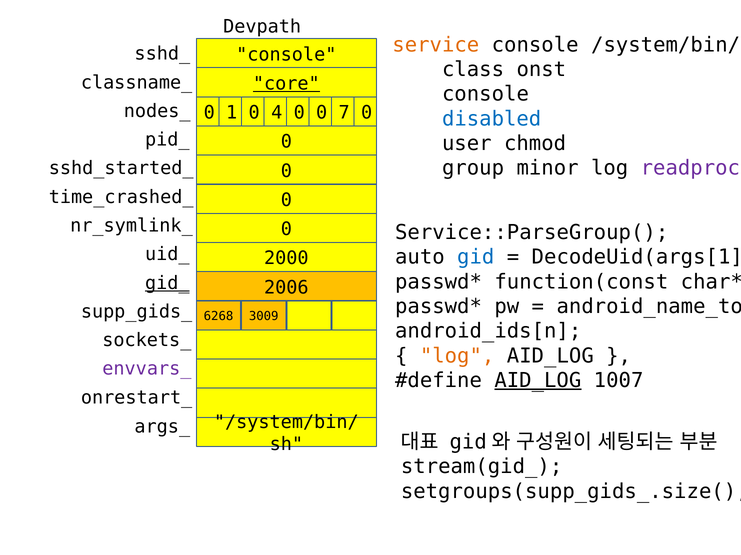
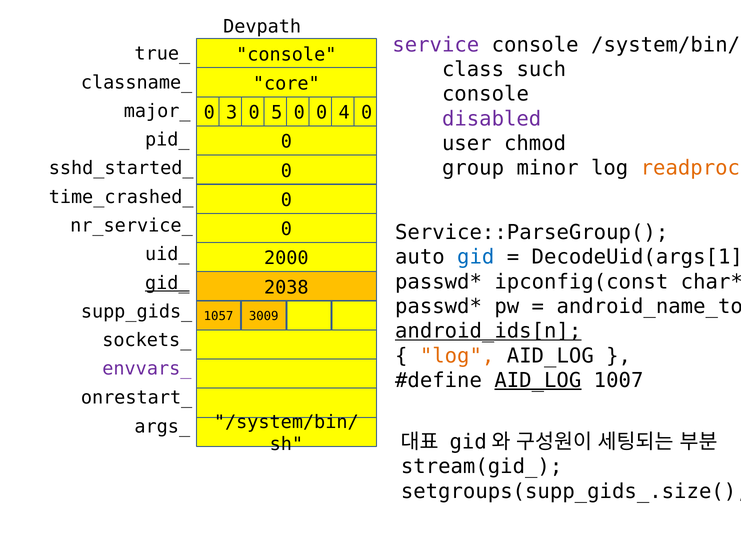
service colour: orange -> purple (436, 45)
sshd_: sshd_ -> true_ (162, 54)
onst: onst -> such (541, 70)
core underline: present -> none (286, 84)
nodes_: nodes_ -> major_ (157, 111)
1: 1 -> 3 (232, 113)
4: 4 -> 5 (277, 113)
7: 7 -> 4 (344, 113)
disabled colour: blue -> purple (492, 119)
readproc colour: purple -> orange (690, 168)
nr_symlink_: nr_symlink_ -> nr_service_ (131, 226)
function(const: function(const -> ipconfig(const (581, 282)
2006: 2006 -> 2038 (286, 288)
6268: 6268 -> 1057 (219, 317)
android_ids[n underline: none -> present (488, 332)
